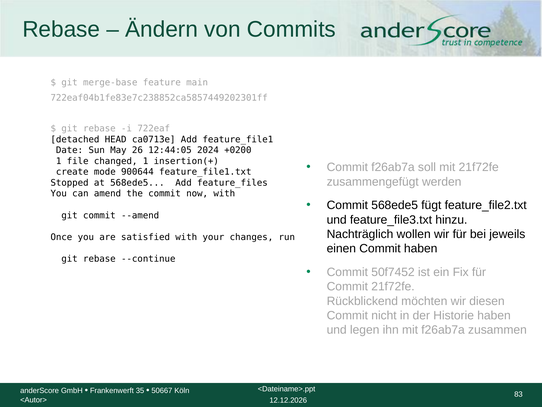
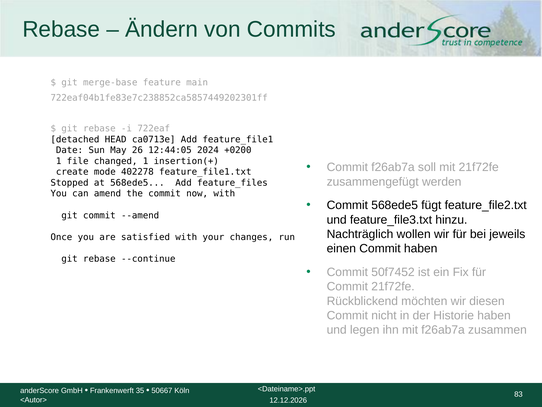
900644: 900644 -> 402278 (137, 172)
